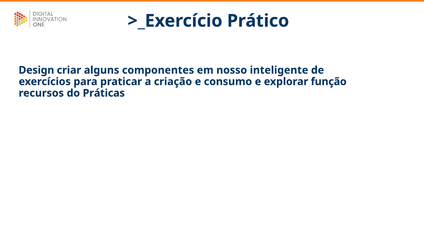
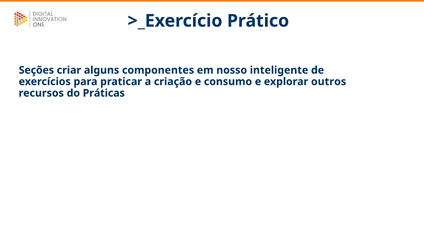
Design: Design -> Seções (36, 70)
função: função -> outros (329, 81)
